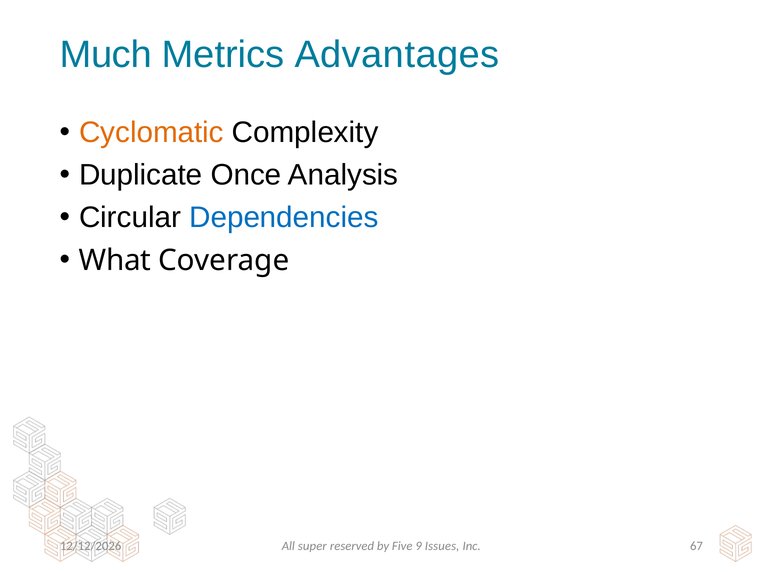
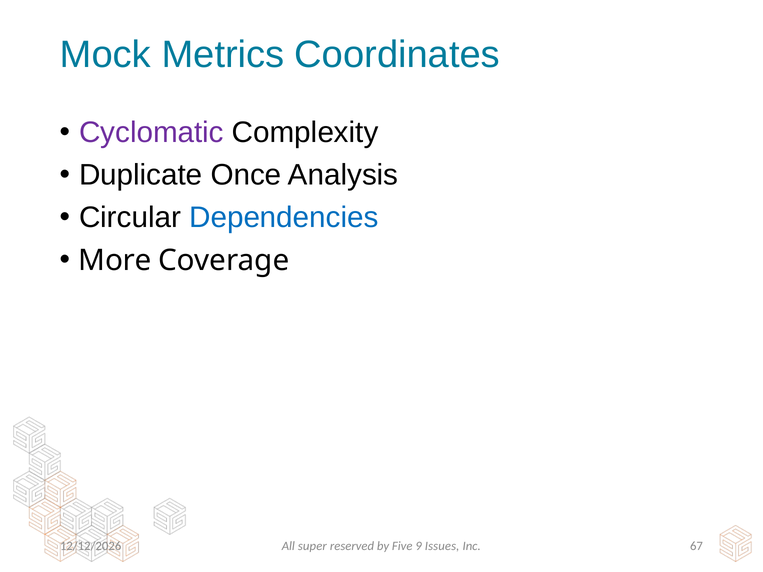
Much: Much -> Mock (106, 55)
Advantages: Advantages -> Coordinates (397, 55)
Cyclomatic colour: orange -> purple (151, 132)
What: What -> More (115, 260)
